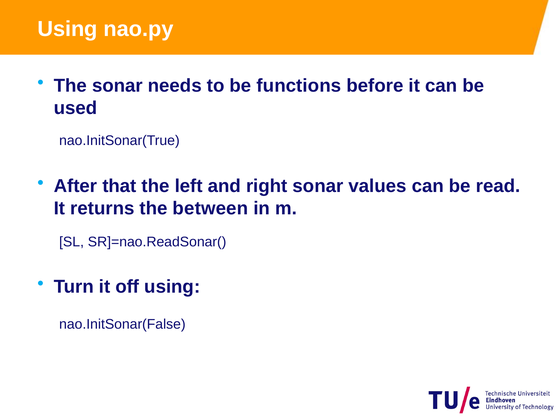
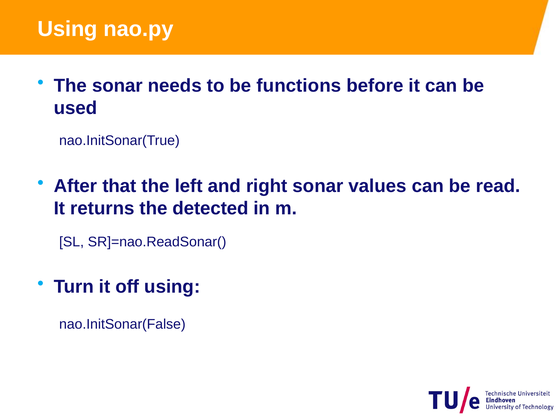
between: between -> detected (211, 209)
